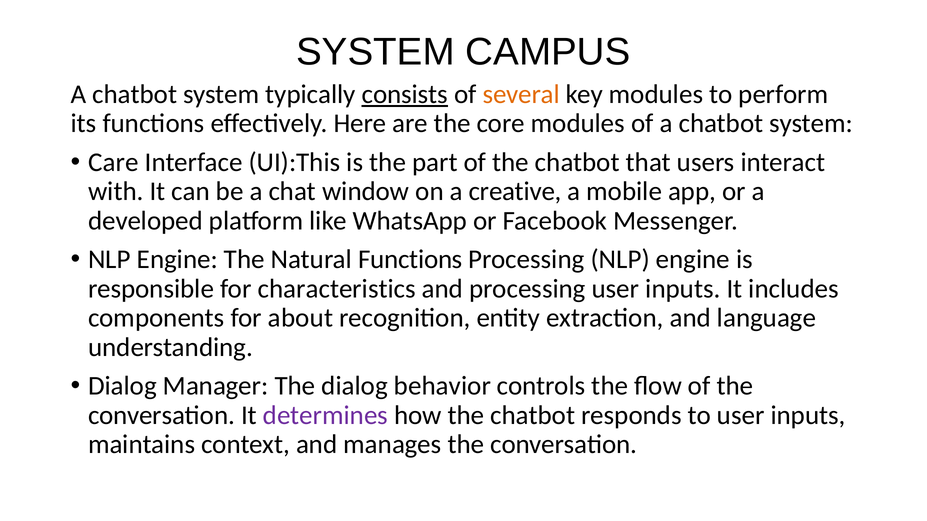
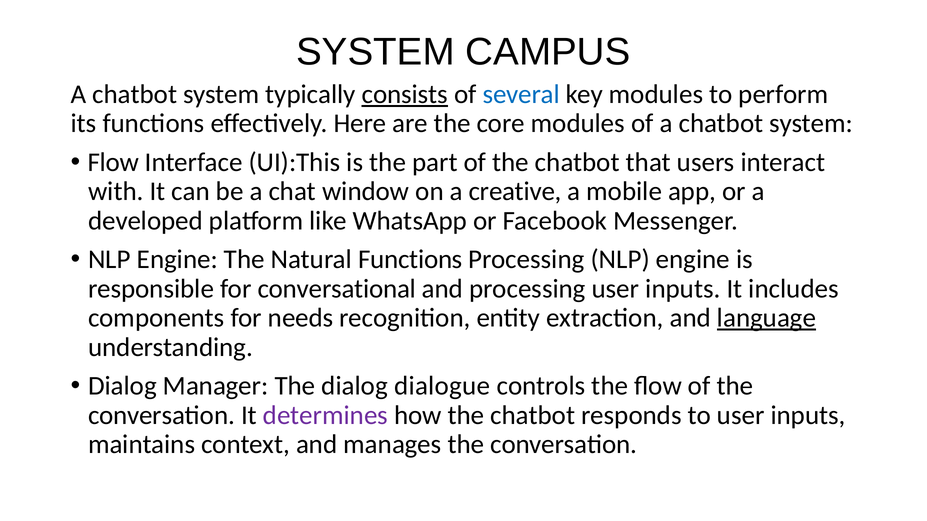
several colour: orange -> blue (521, 94)
Care: Care -> Flow (114, 162)
characteristics: characteristics -> conversational (337, 289)
about: about -> needs (301, 318)
language underline: none -> present (767, 318)
behavior: behavior -> dialogue (442, 386)
